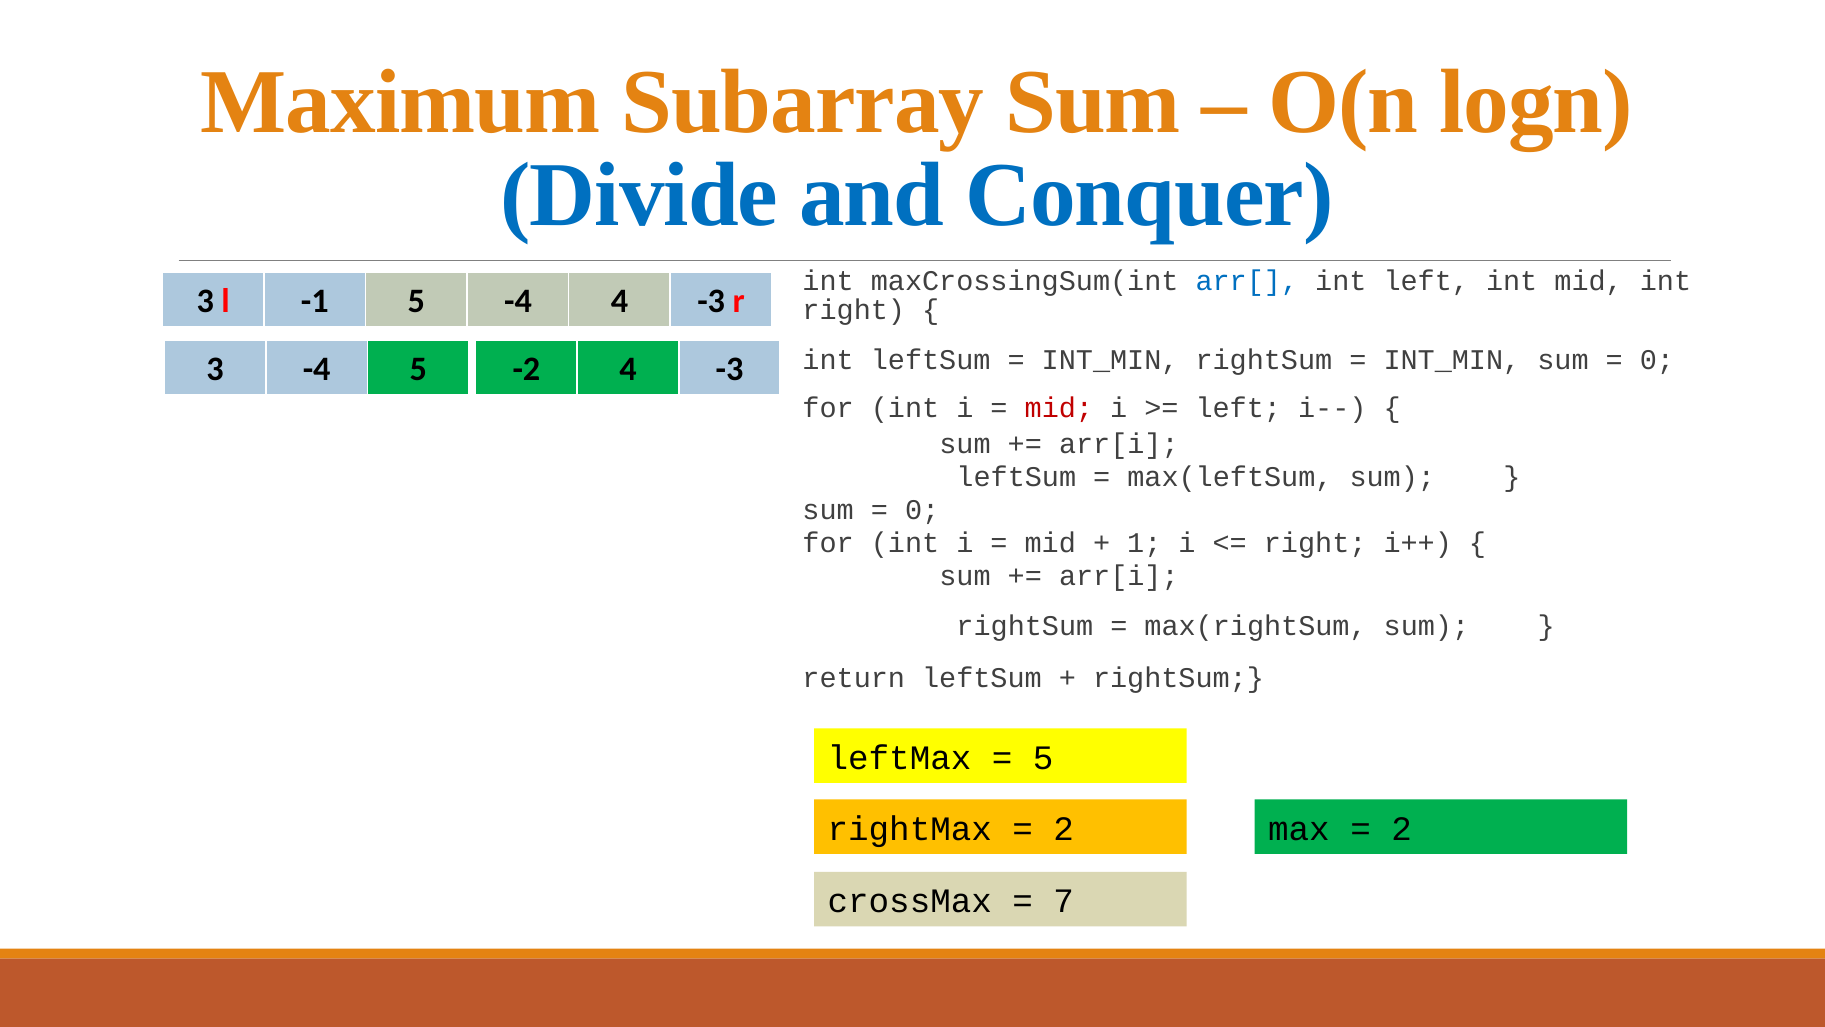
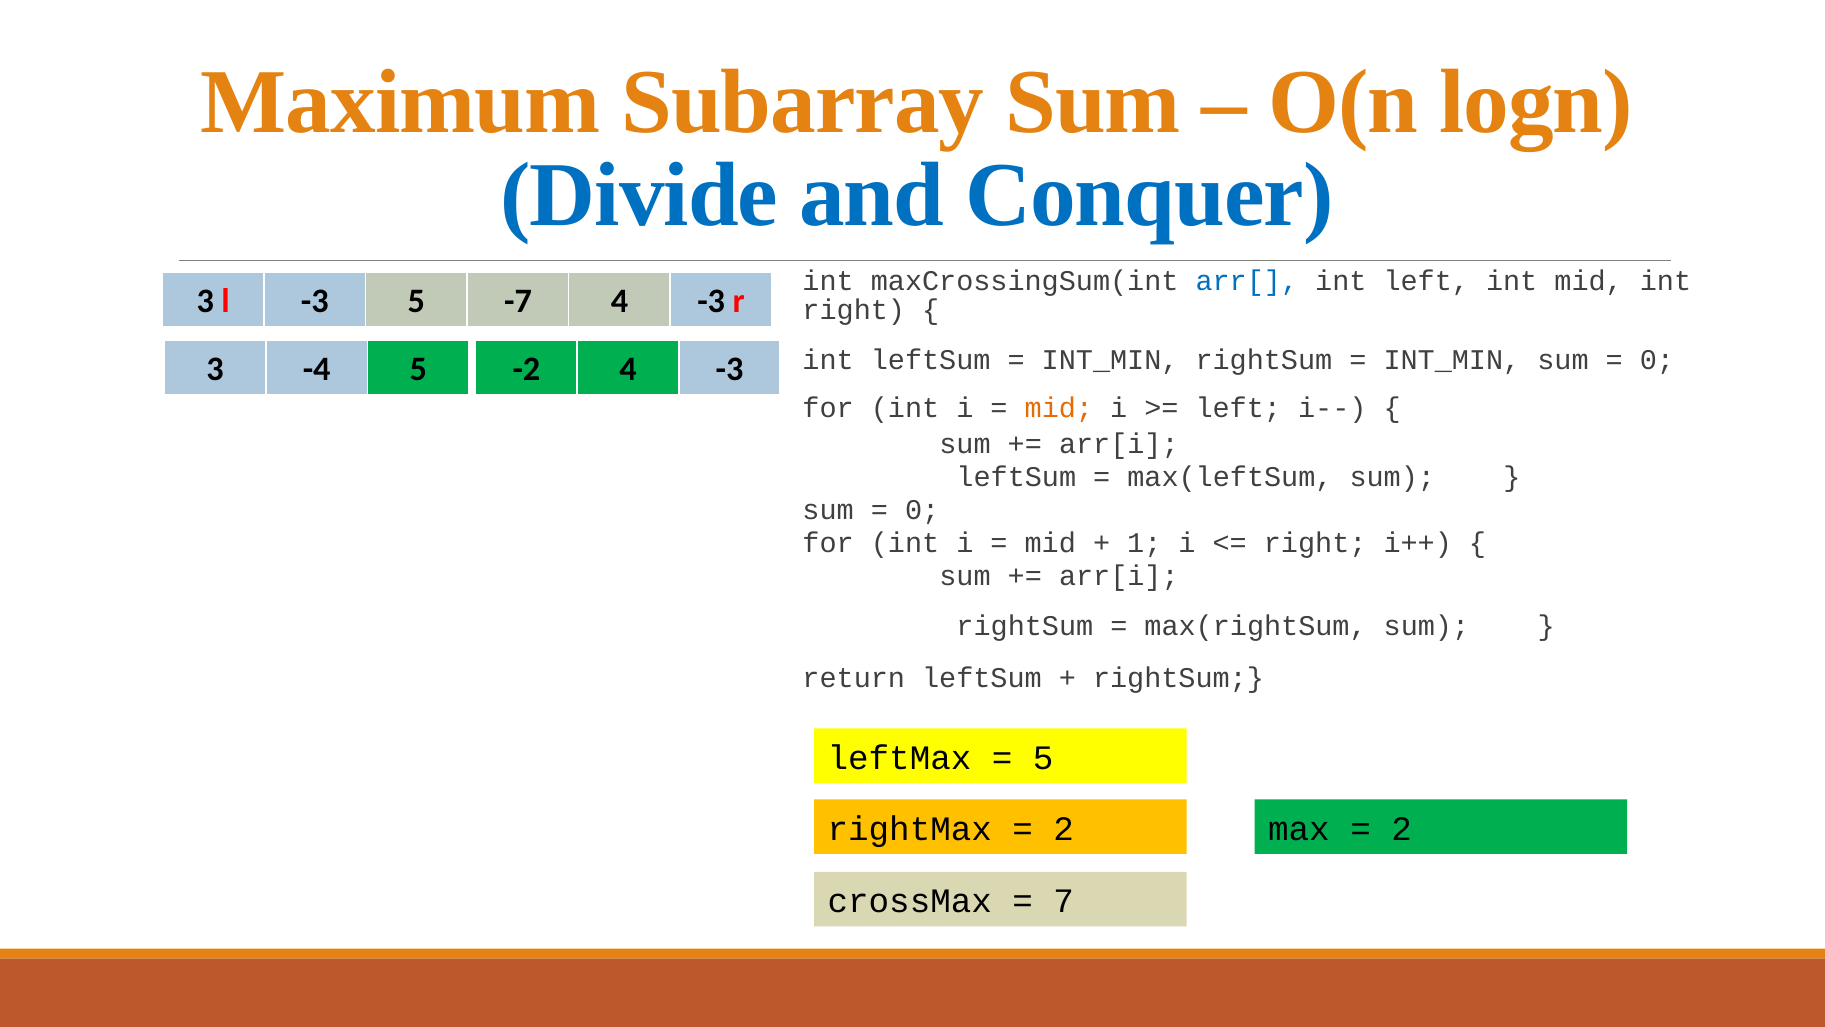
l -1: -1 -> -3 (315, 301)
5 -4: -4 -> -7 (518, 301)
mid colour: red -> orange (1059, 408)
